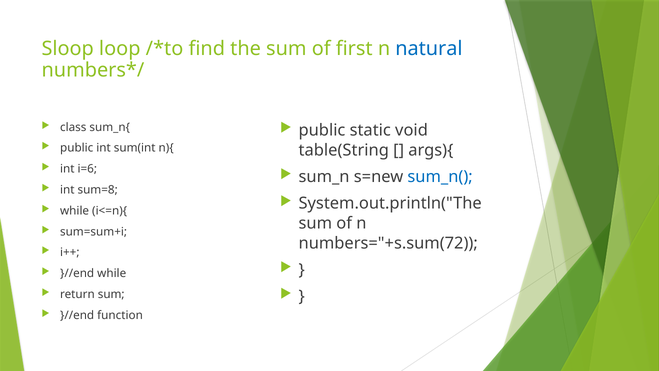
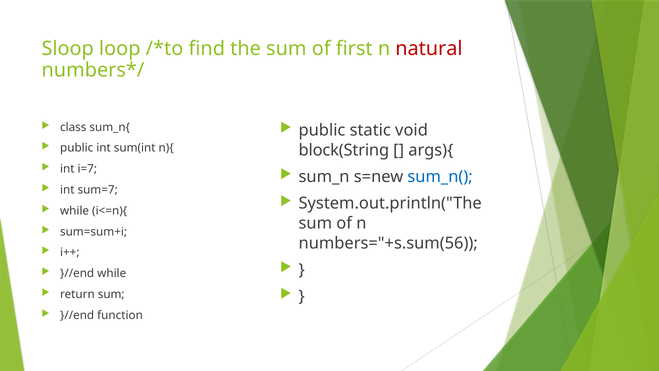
natural colour: blue -> red (429, 49)
table(String: table(String -> block(String (344, 150)
i=6: i=6 -> i=7 (87, 169)
sum=8: sum=8 -> sum=7 (98, 190)
numbers="+s.sum(72: numbers="+s.sum(72 -> numbers="+s.sum(56 (388, 243)
